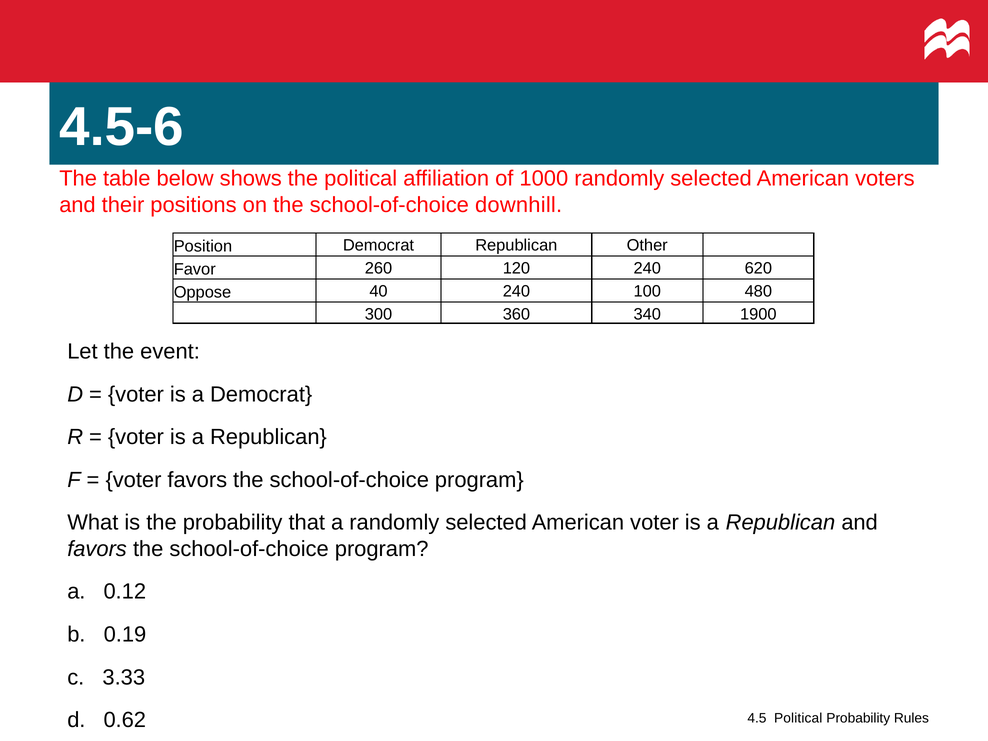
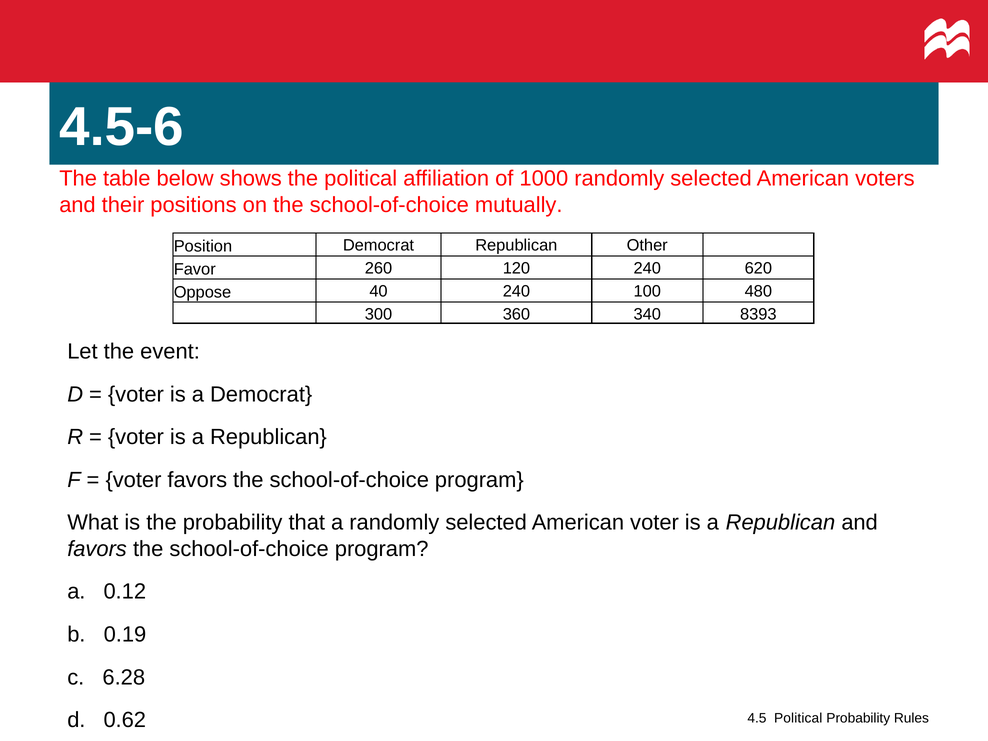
downhill: downhill -> mutually (519, 205)
1900: 1900 -> 8393 (758, 314)
3.33: 3.33 -> 6.28 (124, 677)
